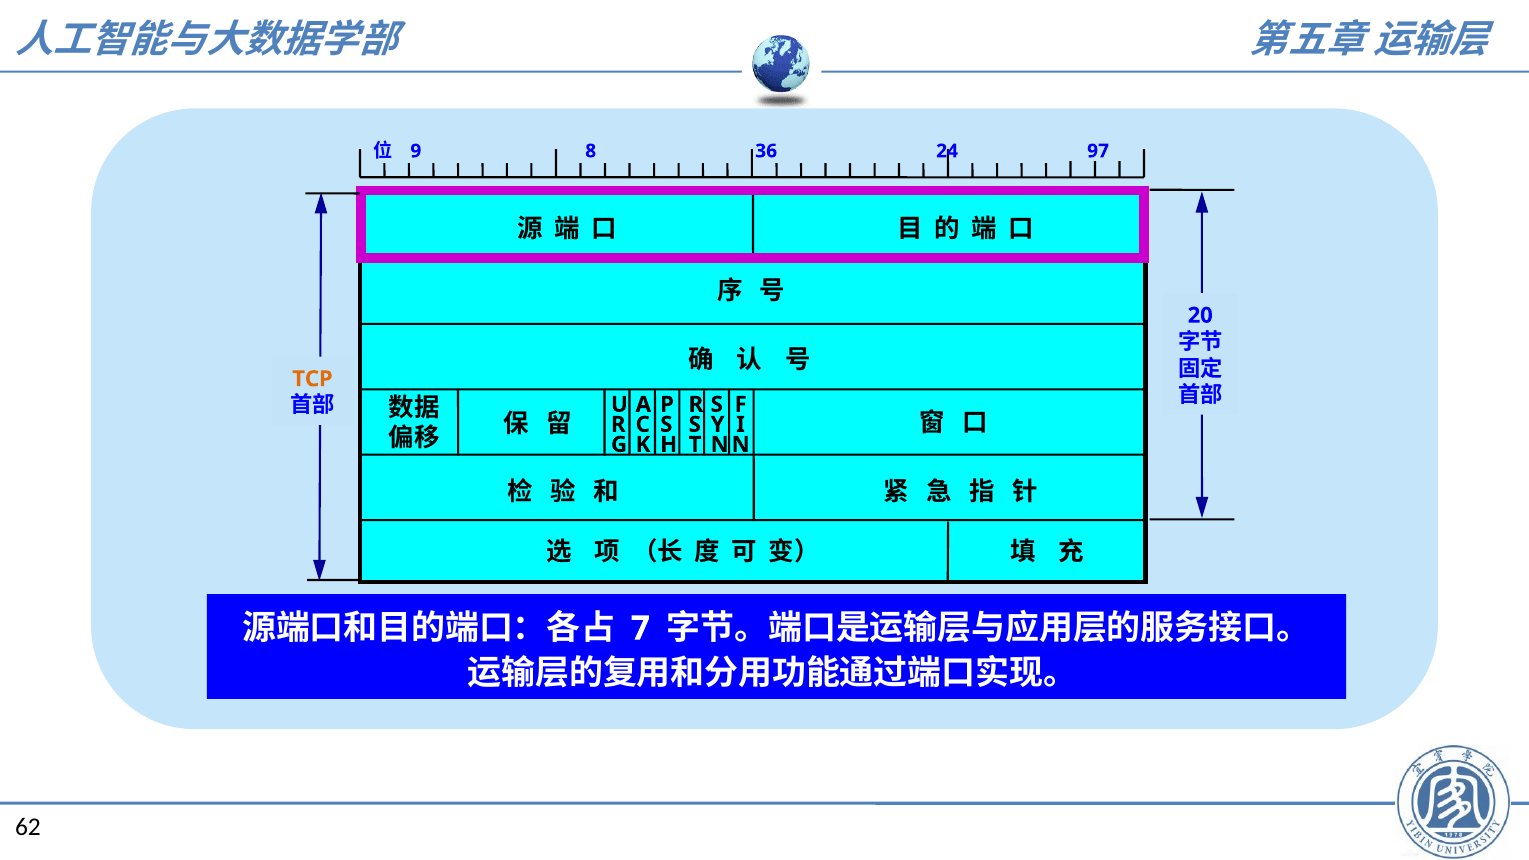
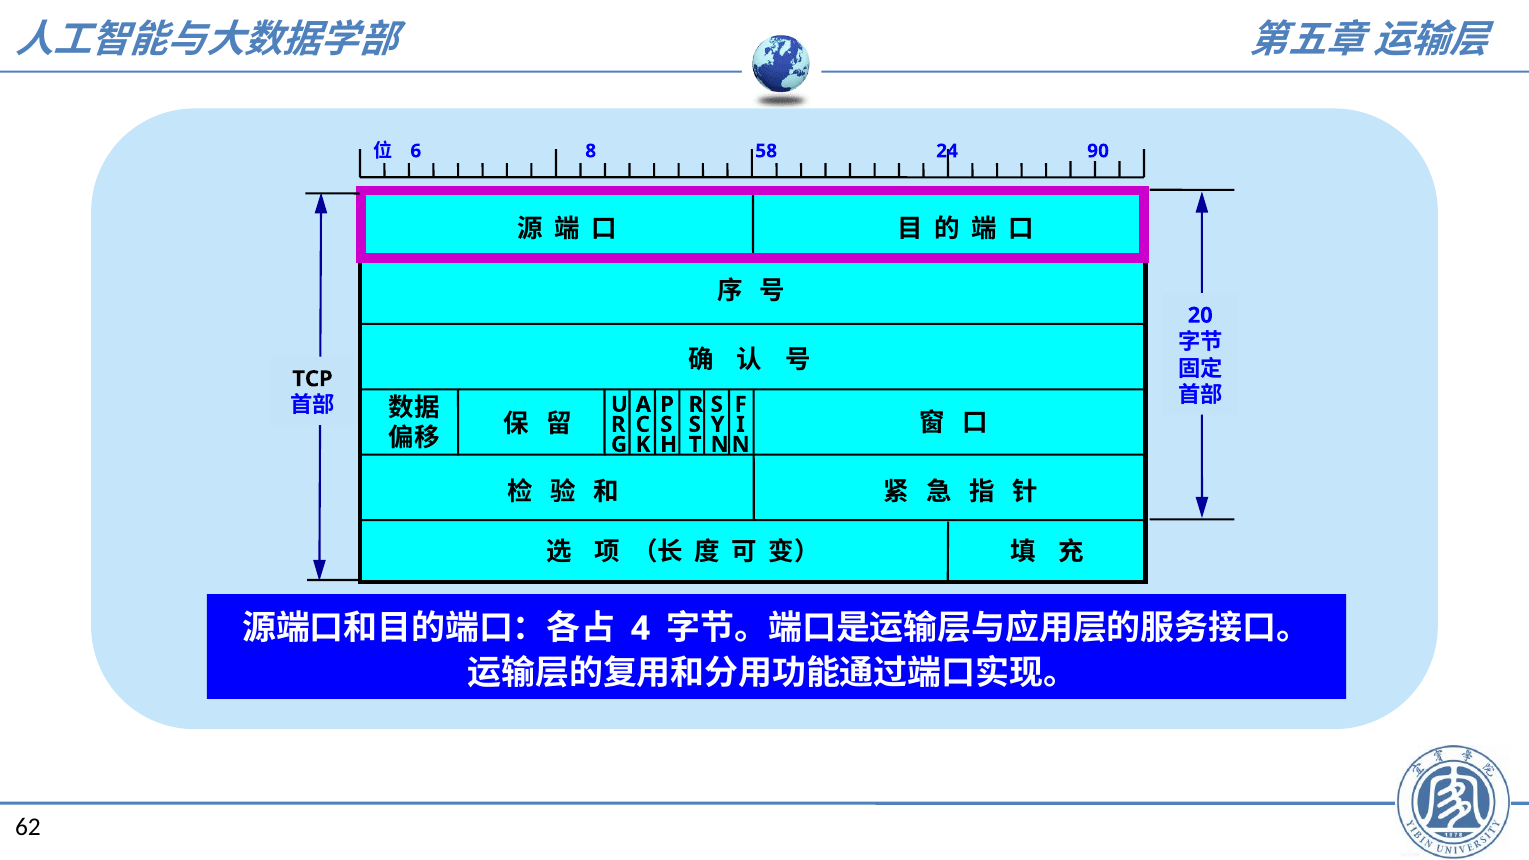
9: 9 -> 6 (416, 151)
36: 36 -> 58 (766, 151)
97: 97 -> 90 (1098, 151)
TCP colour: orange -> black (312, 379)
7: 7 -> 4 (640, 629)
